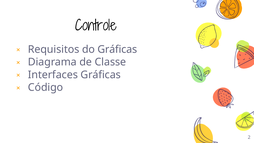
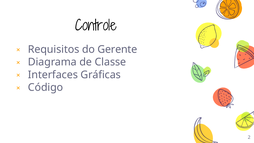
do Gráficas: Gráficas -> Gerente (117, 49)
